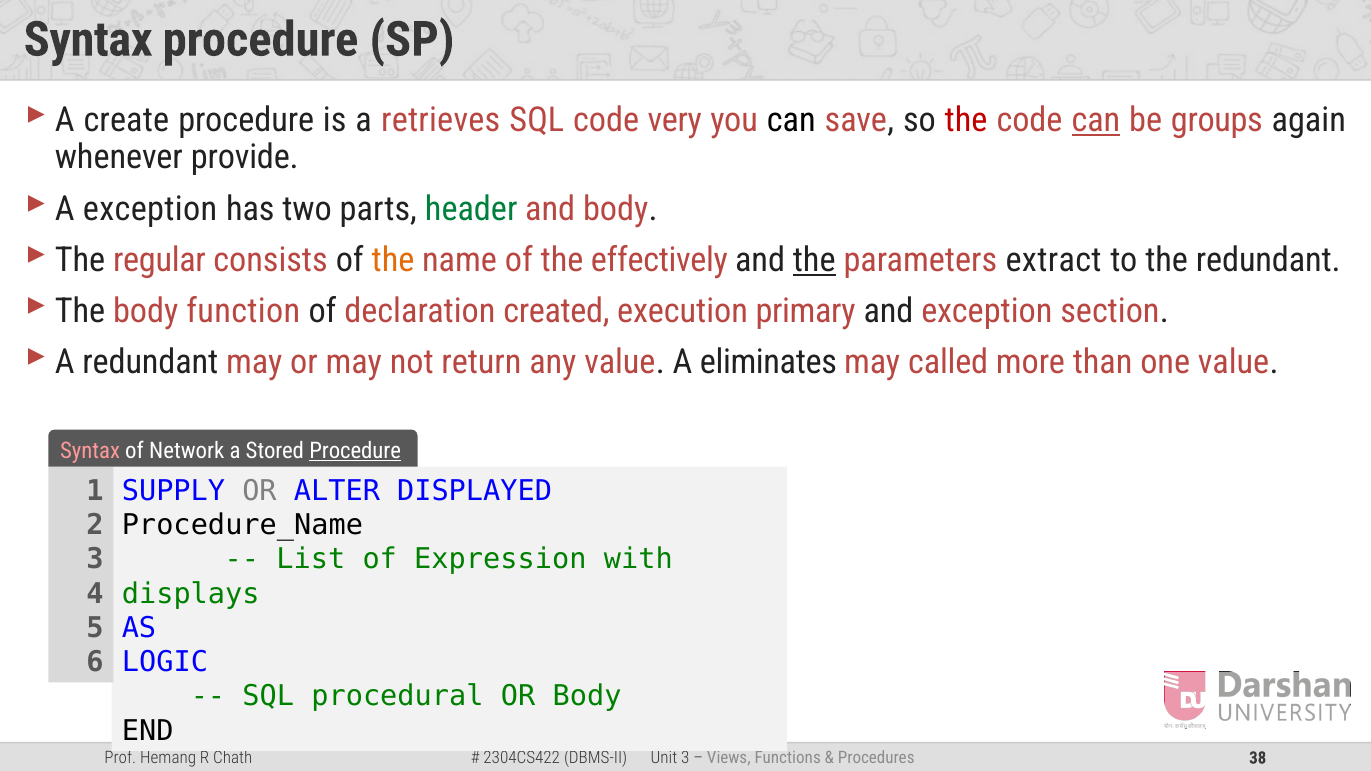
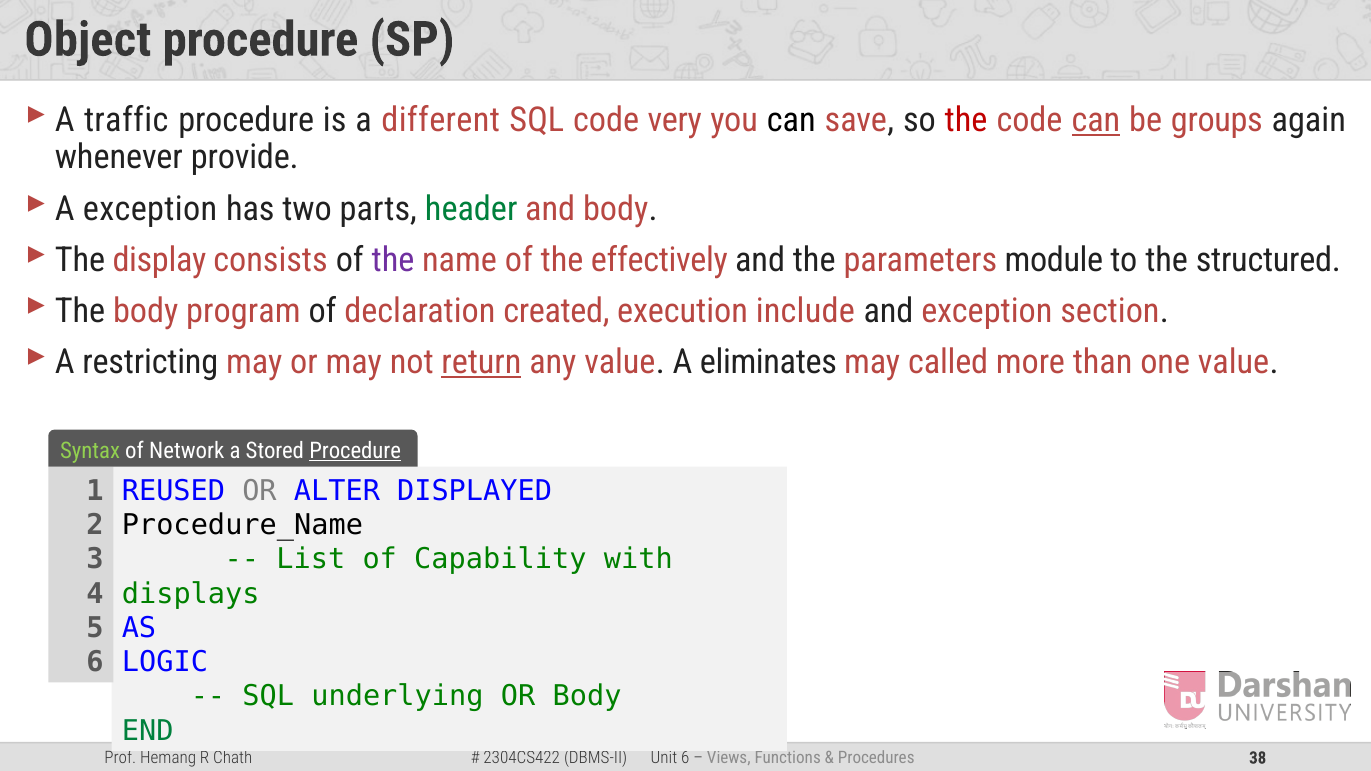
Syntax: Syntax -> Object (88, 40)
create: create -> traffic (126, 121)
retrieves: retrieves -> different (441, 121)
regular: regular -> display (159, 260)
the colour: orange -> purple (393, 260)
the underline: present -> none (814, 260)
extract: extract -> module (1054, 260)
the redundant: redundant -> structured (1268, 260)
function: function -> program (243, 311)
primary: primary -> include (805, 311)
A redundant: redundant -> restricting (150, 363)
return underline: none -> present (481, 363)
Syntax colour: pink -> light green (90, 451)
SUPPLY: SUPPLY -> REUSED (173, 491)
Expression: Expression -> Capability (500, 559)
procedural: procedural -> underlying (397, 697)
END colour: black -> green (148, 731)
3: 3 -> 6 (685, 758)
